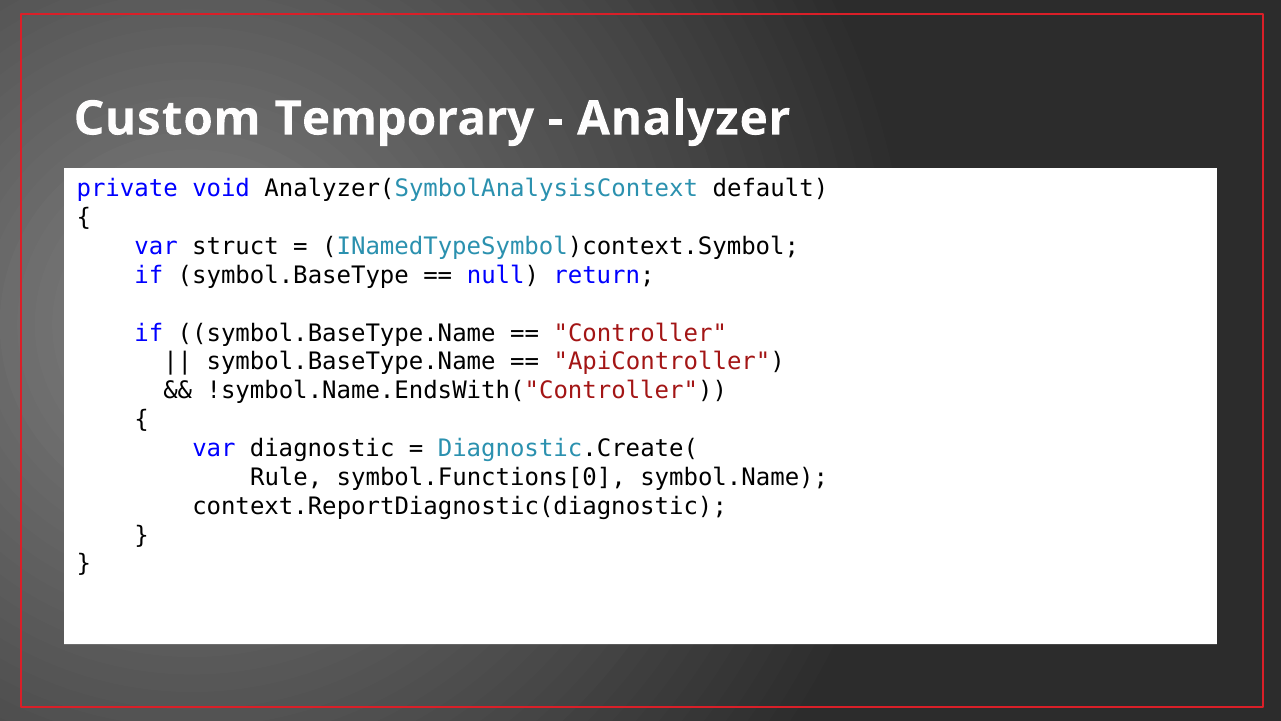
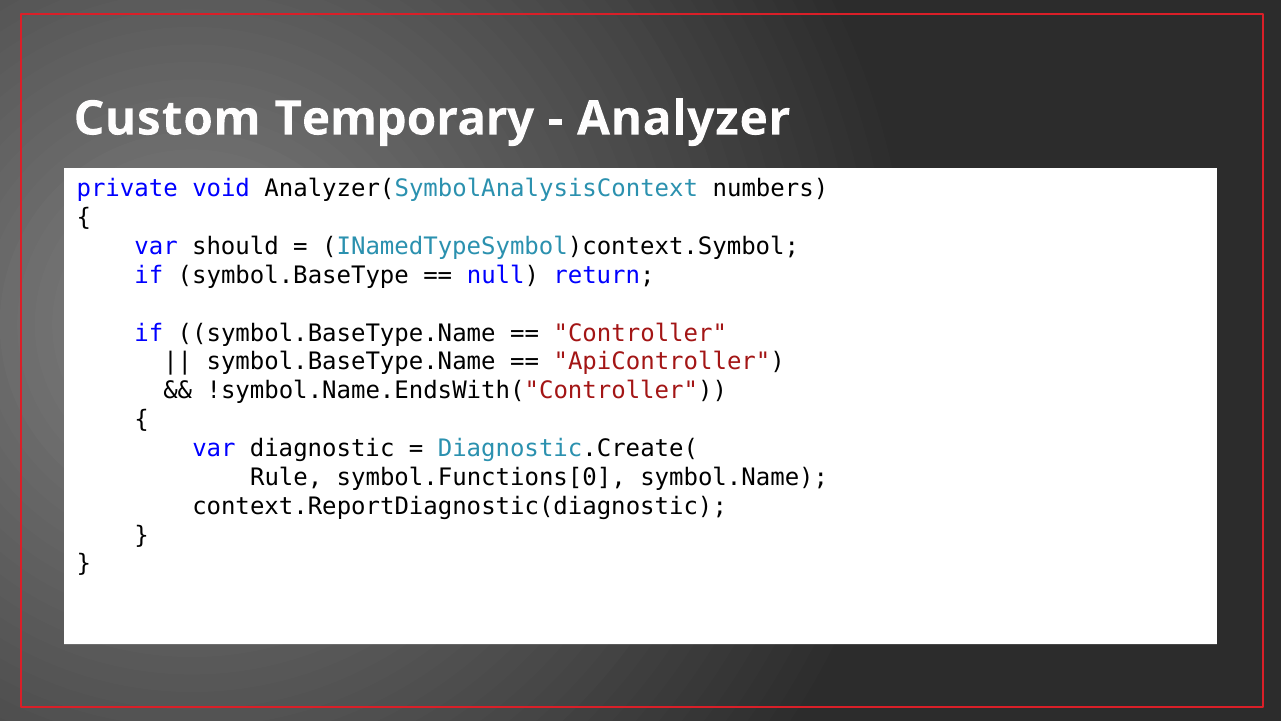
default: default -> numbers (770, 189)
var struct: struct -> should (235, 247)
